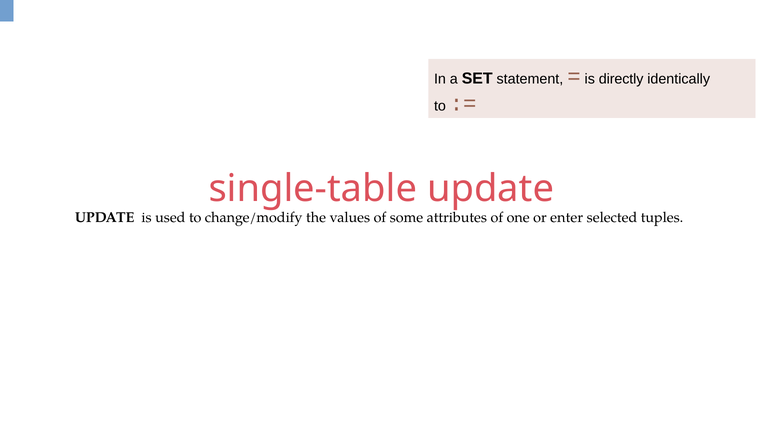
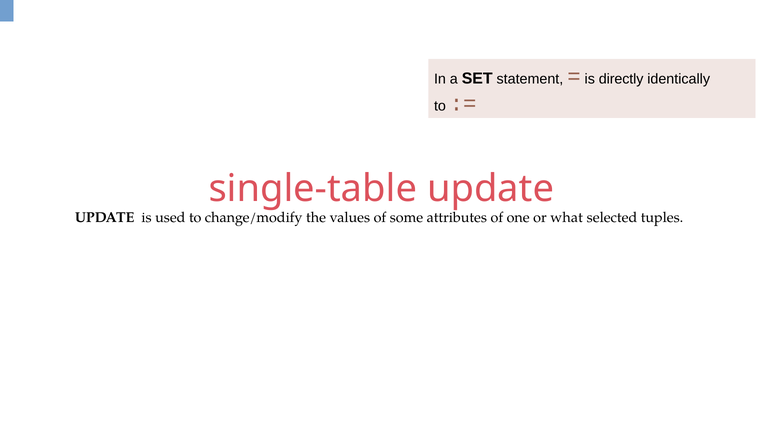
enter: enter -> what (567, 217)
